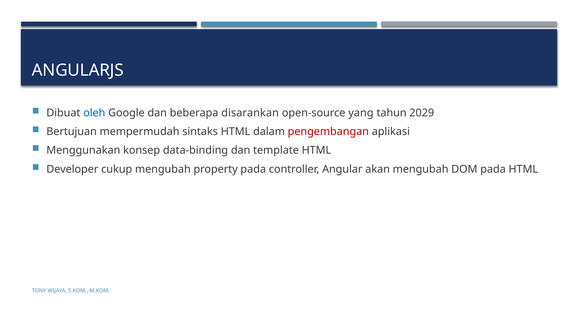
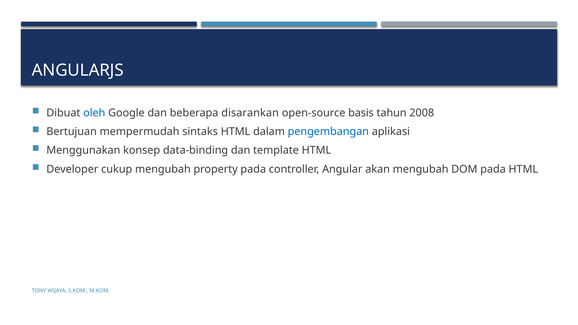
yang: yang -> basis (361, 113)
2029: 2029 -> 2008 (422, 113)
pengembangan colour: red -> blue (328, 132)
